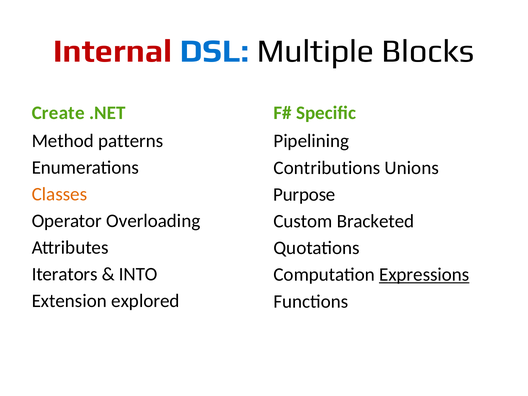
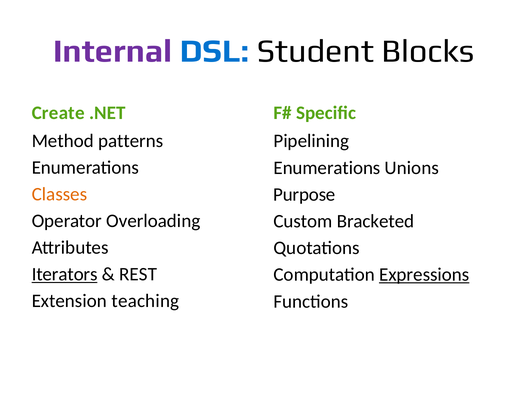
Internal colour: red -> purple (113, 51)
Multiple: Multiple -> Student (315, 51)
Contributions: Contributions -> Enumerations (327, 168)
Iterators underline: none -> present (65, 274)
INTO: INTO -> REST (138, 274)
explored: explored -> teaching (145, 301)
